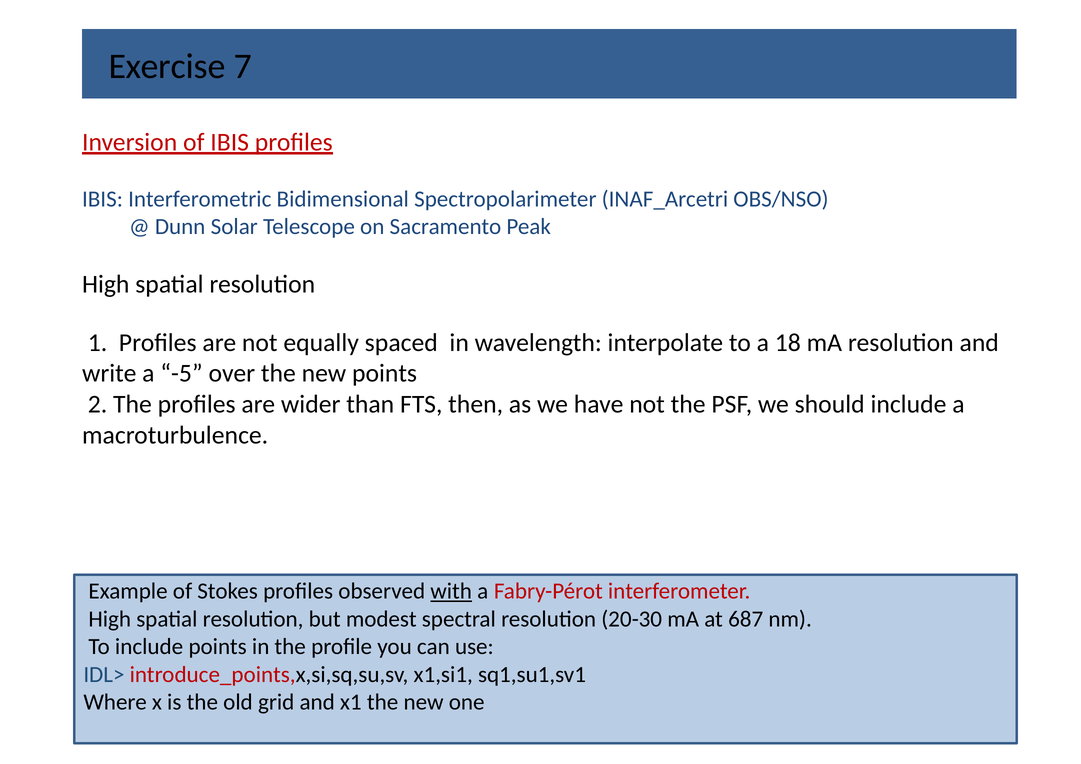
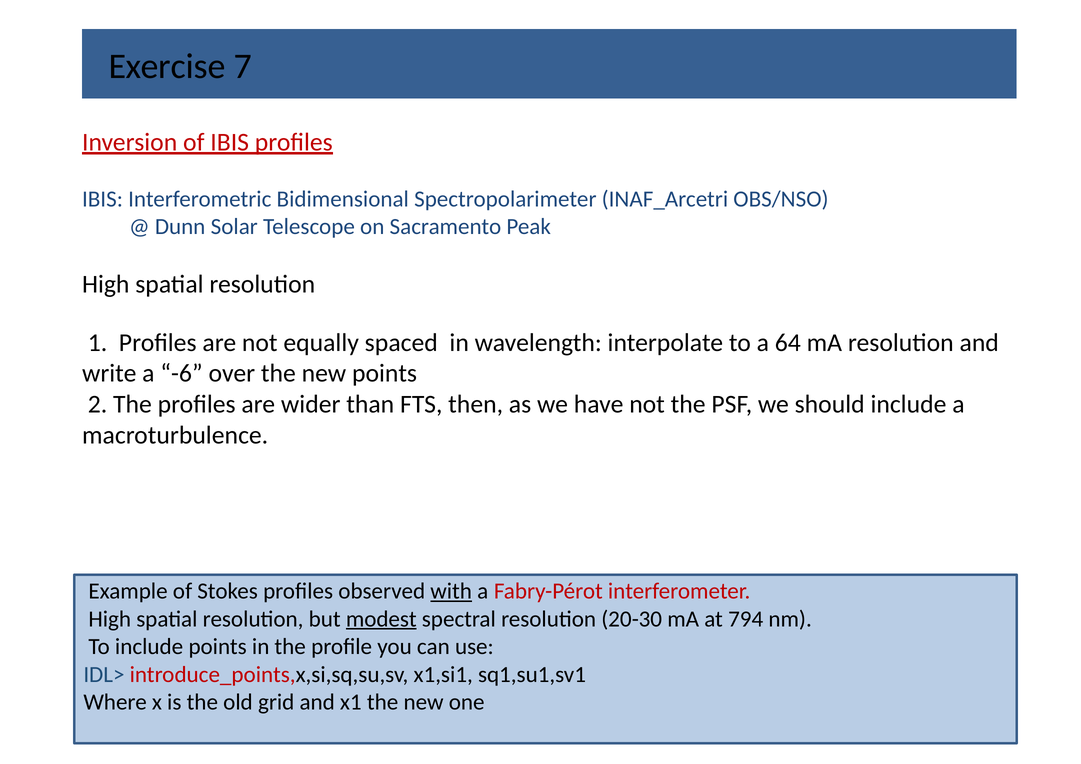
18: 18 -> 64 (788, 343)
-5: -5 -> -6 (182, 373)
modest underline: none -> present (381, 619)
687: 687 -> 794 (746, 619)
